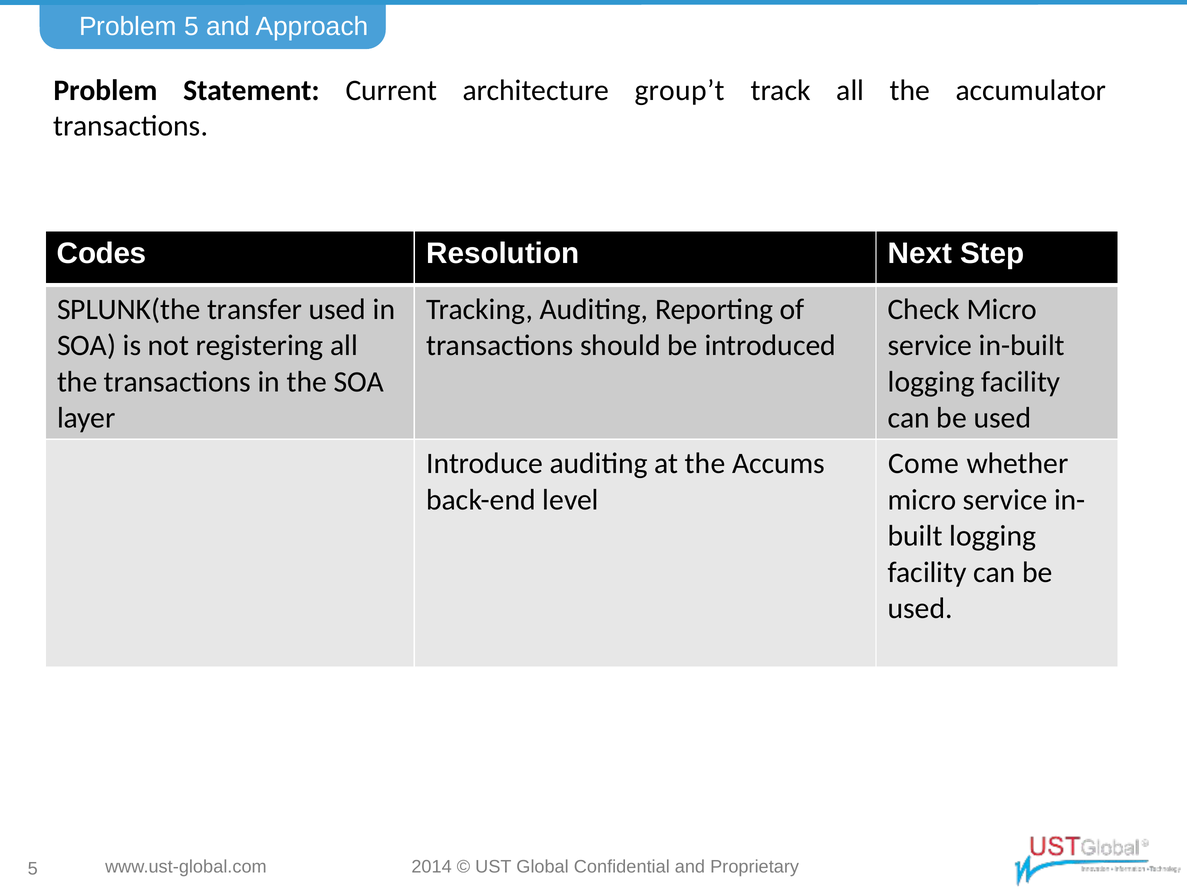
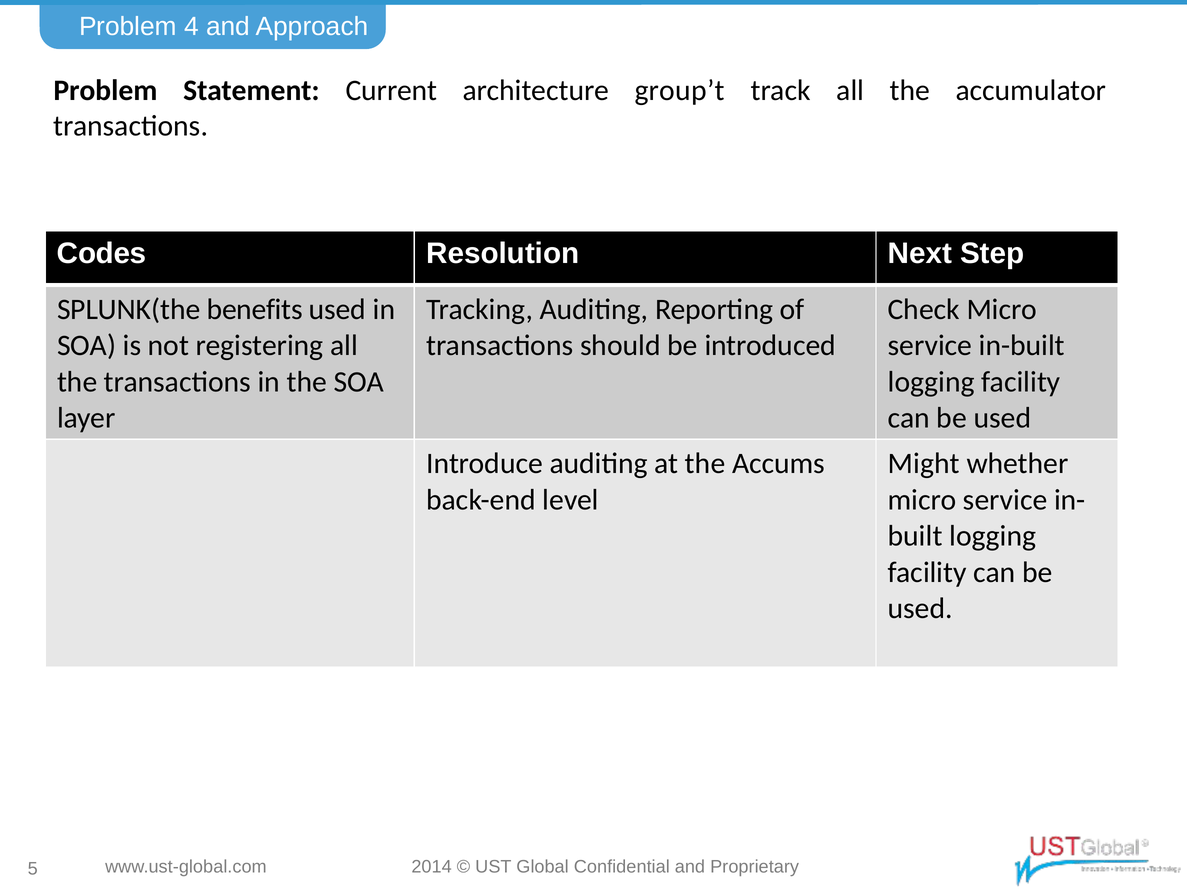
Problem 5: 5 -> 4 (191, 26)
transfer: transfer -> benefits (255, 309)
Come: Come -> Might (924, 464)
